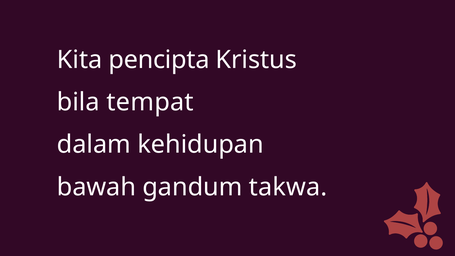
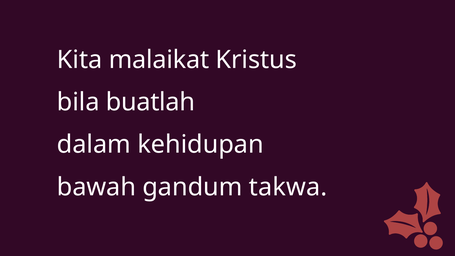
pencipta: pencipta -> malaikat (159, 60)
tempat: tempat -> buatlah (150, 102)
